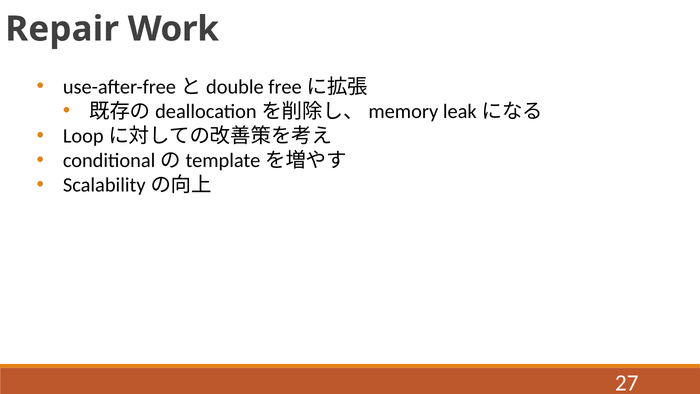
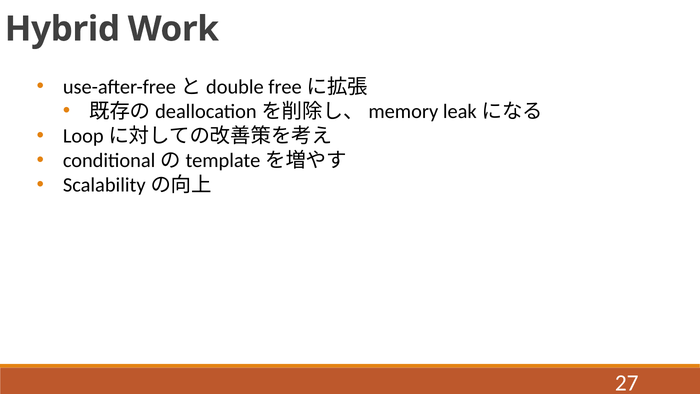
Repair: Repair -> Hybrid (62, 29)
